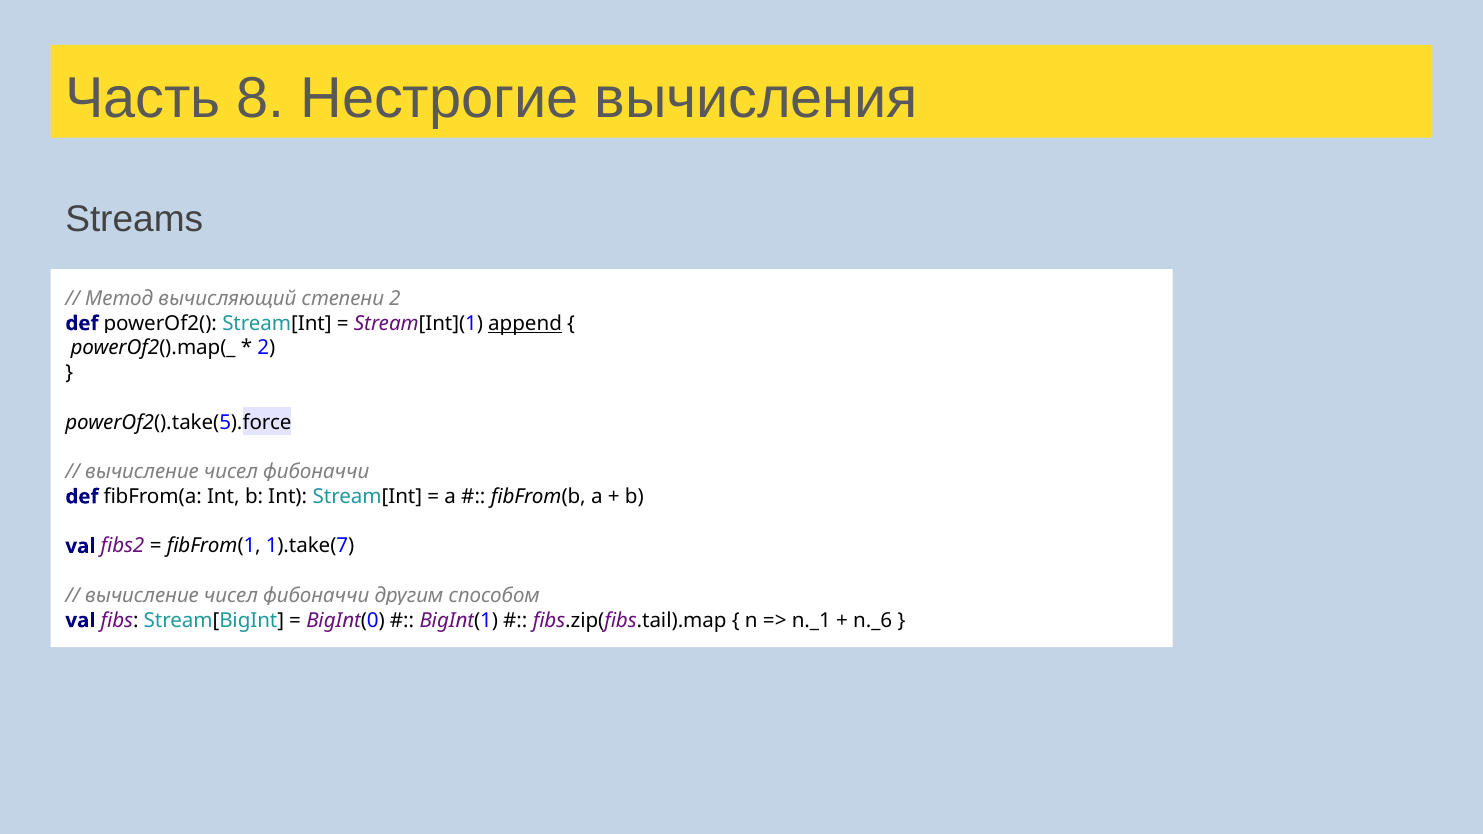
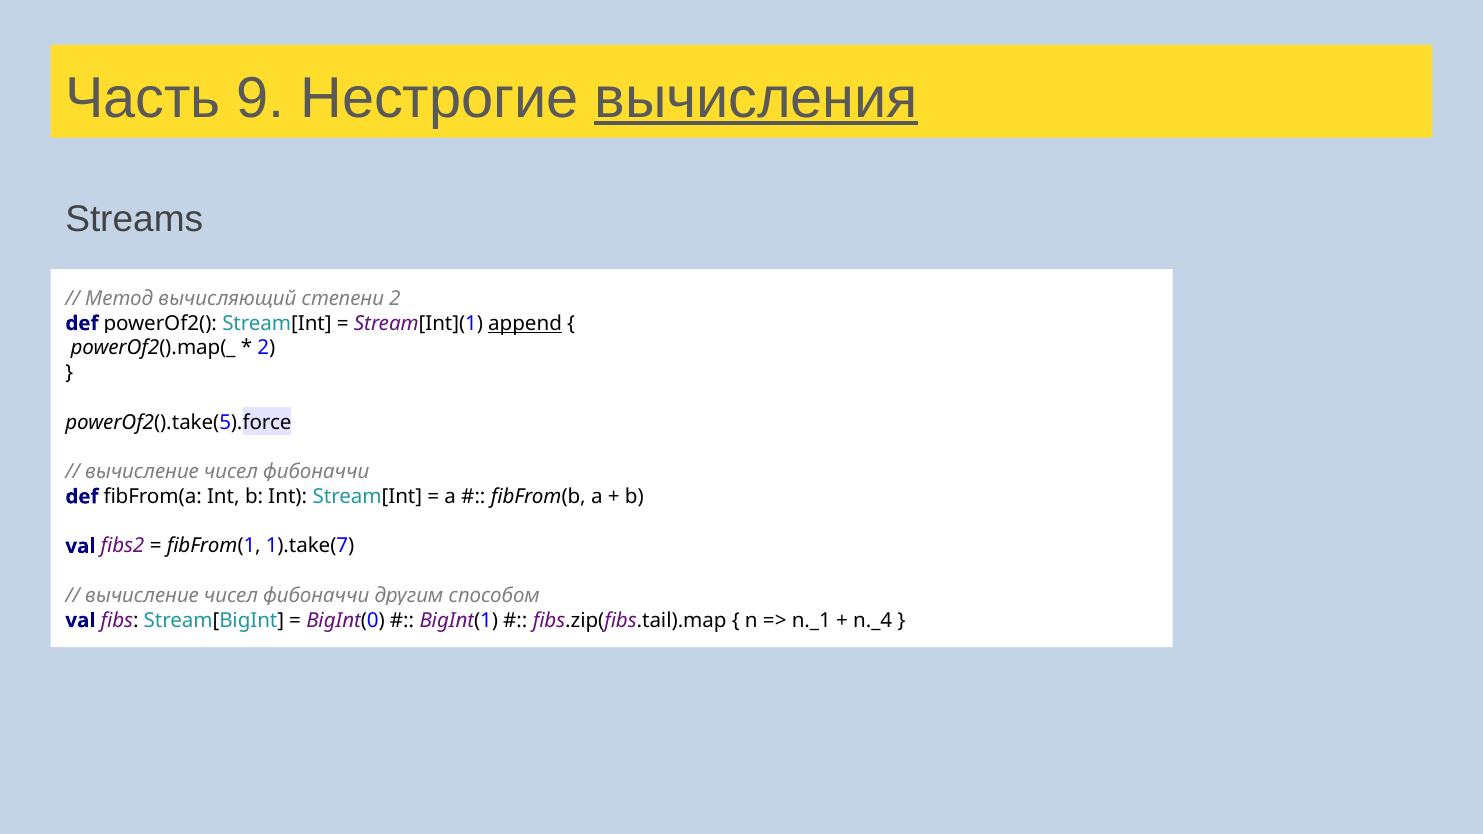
8: 8 -> 9 (261, 98)
вычисления underline: none -> present (756, 98)
n._6: n._6 -> n._4 (873, 621)
